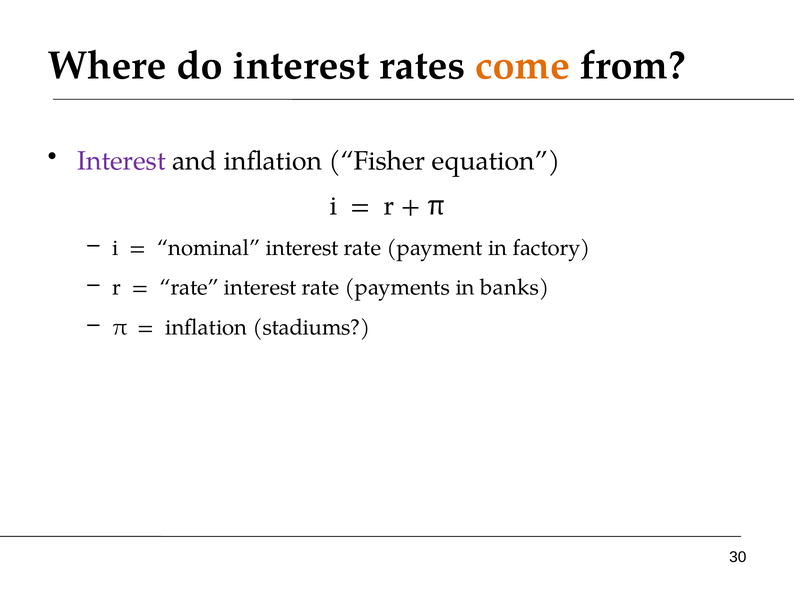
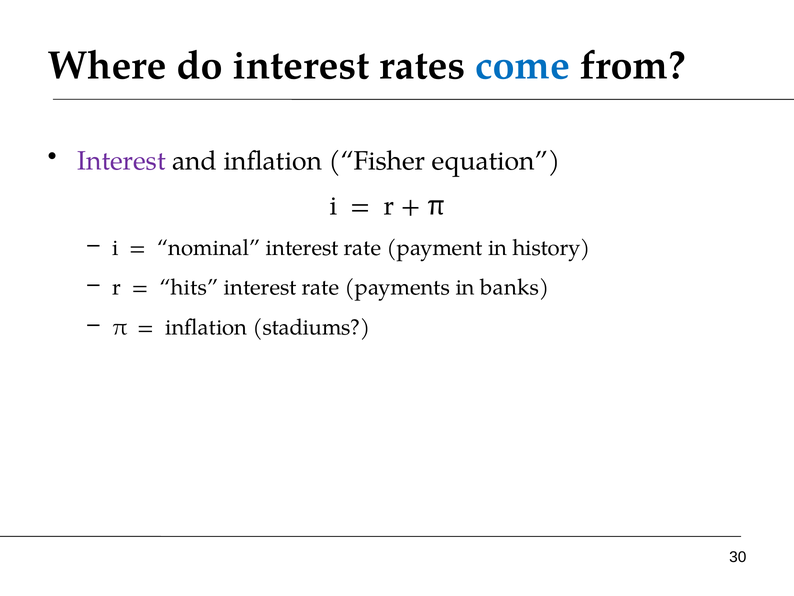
come colour: orange -> blue (523, 66)
factory: factory -> history (552, 248)
rate: rate -> hits (189, 287)
